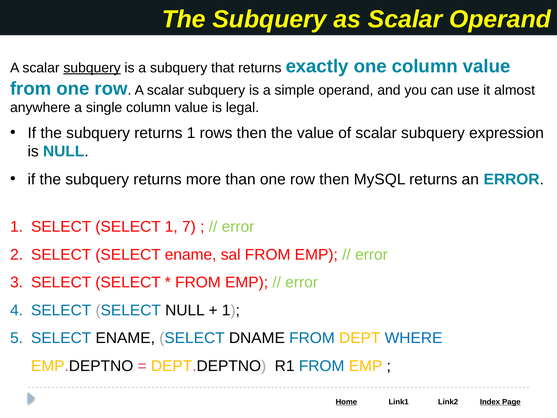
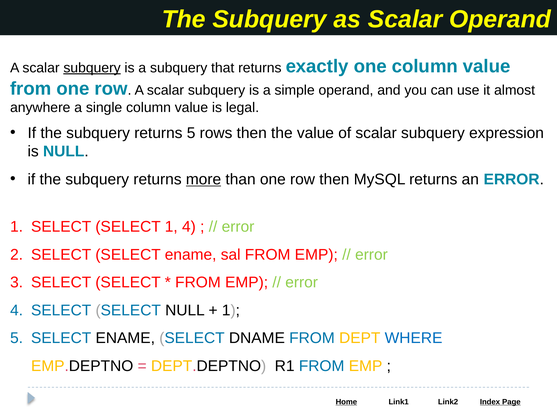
returns 1: 1 -> 5 (191, 133)
more underline: none -> present (203, 179)
1 7: 7 -> 4 (189, 227)
